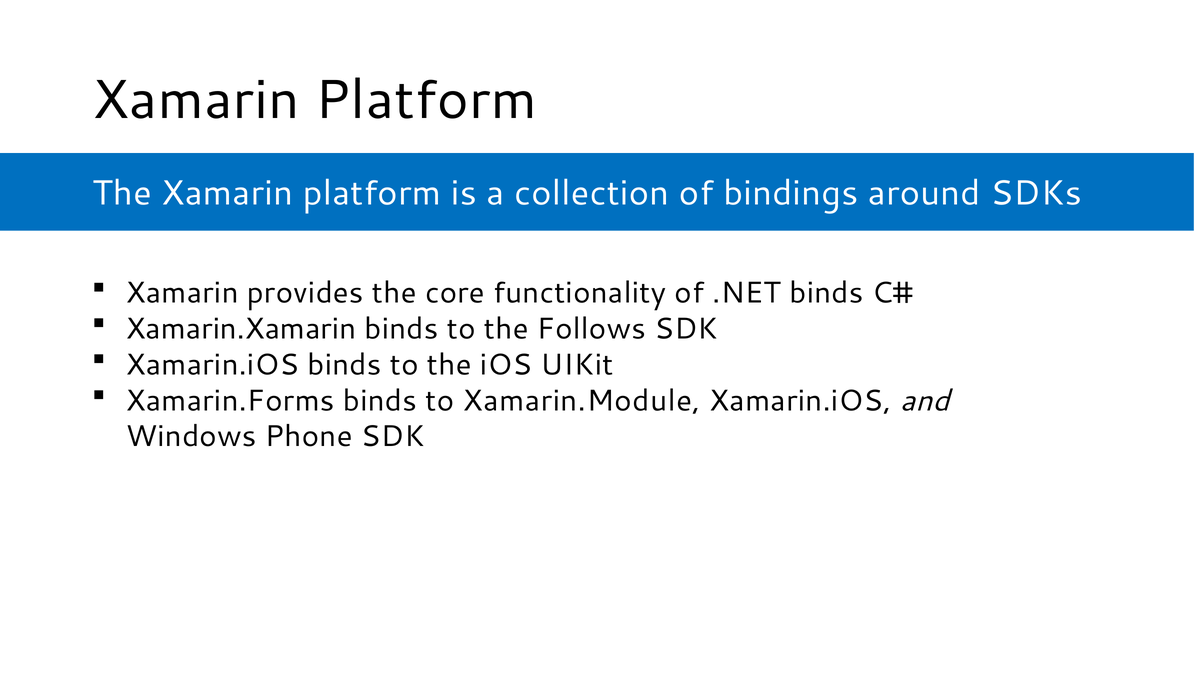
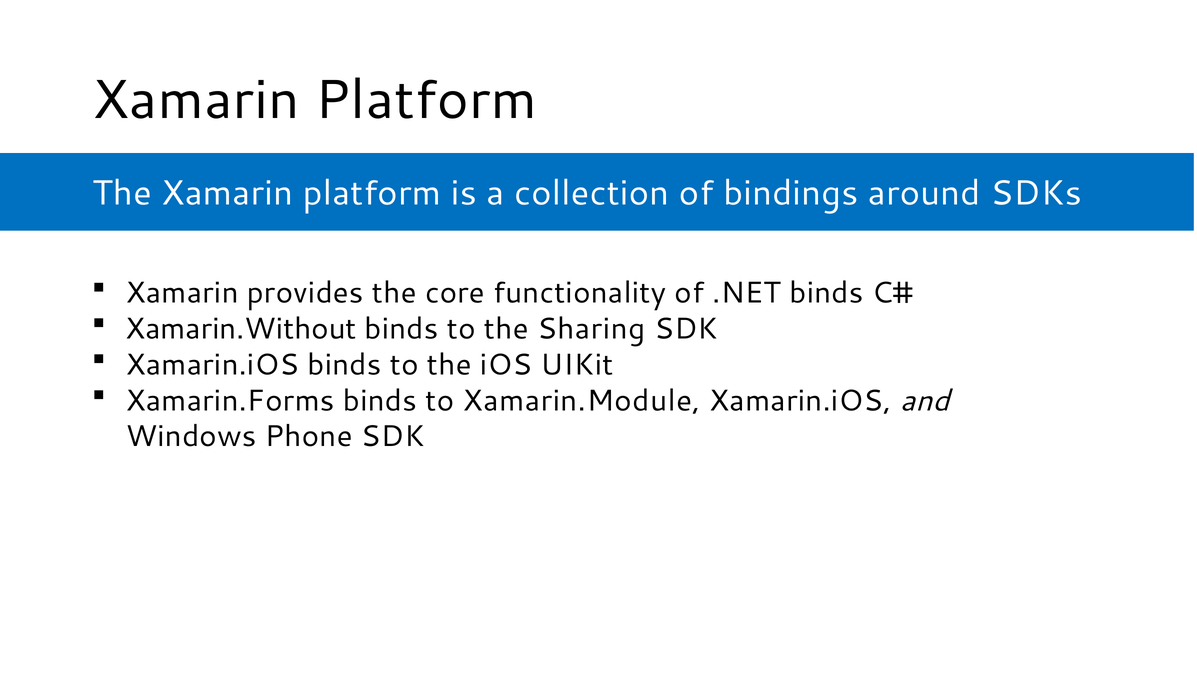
Xamarin.Xamarin: Xamarin.Xamarin -> Xamarin.Without (241, 329)
Follows: Follows -> Sharing (591, 329)
